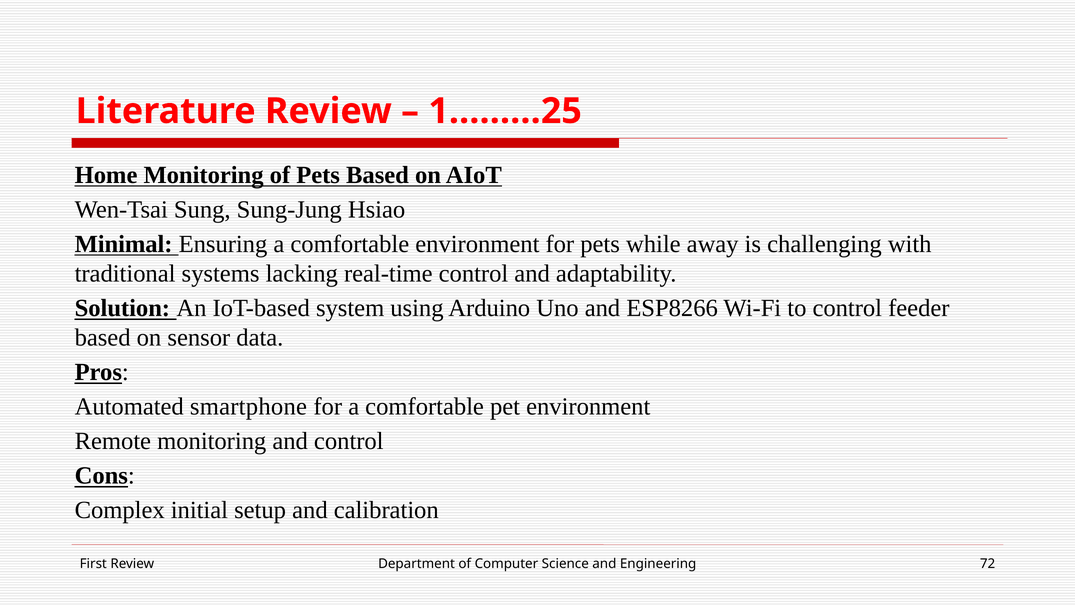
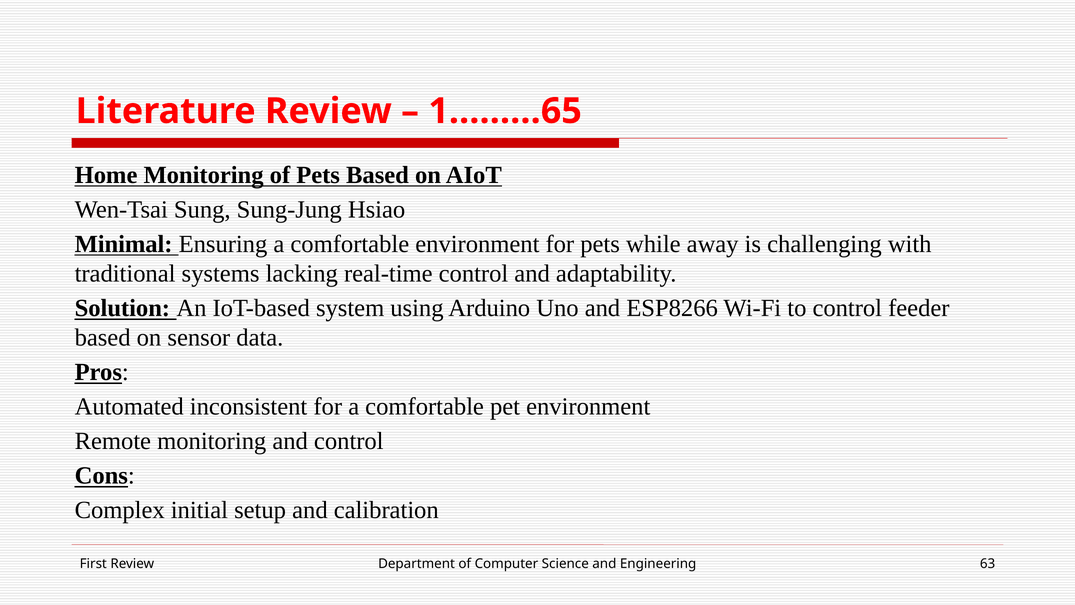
1………25: 1………25 -> 1………65 (505, 111)
smartphone: smartphone -> inconsistent (249, 407)
72: 72 -> 63 (988, 564)
